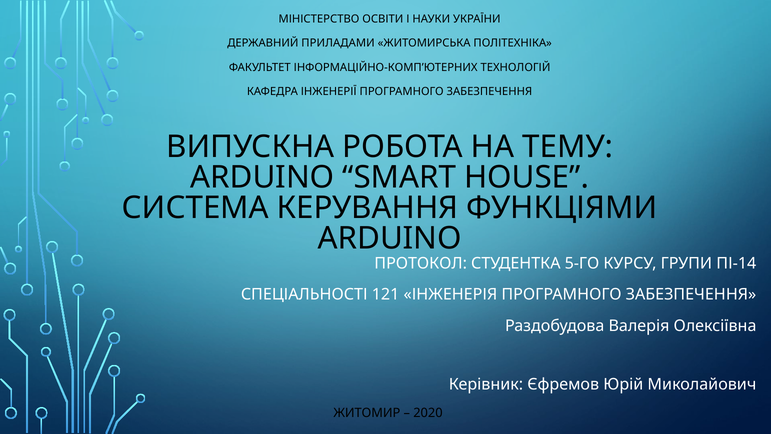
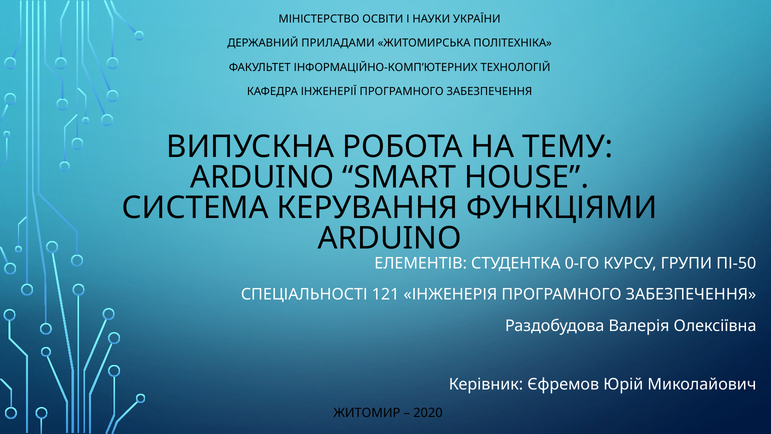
ПРОТОКОЛ: ПРОТОКОЛ -> ЕЛЕМЕНТІВ (421, 263)
5-ГО: 5-ГО -> 0-ГО (582, 263)
ПІ-14: ПІ-14 -> ПІ-50 (736, 263)
